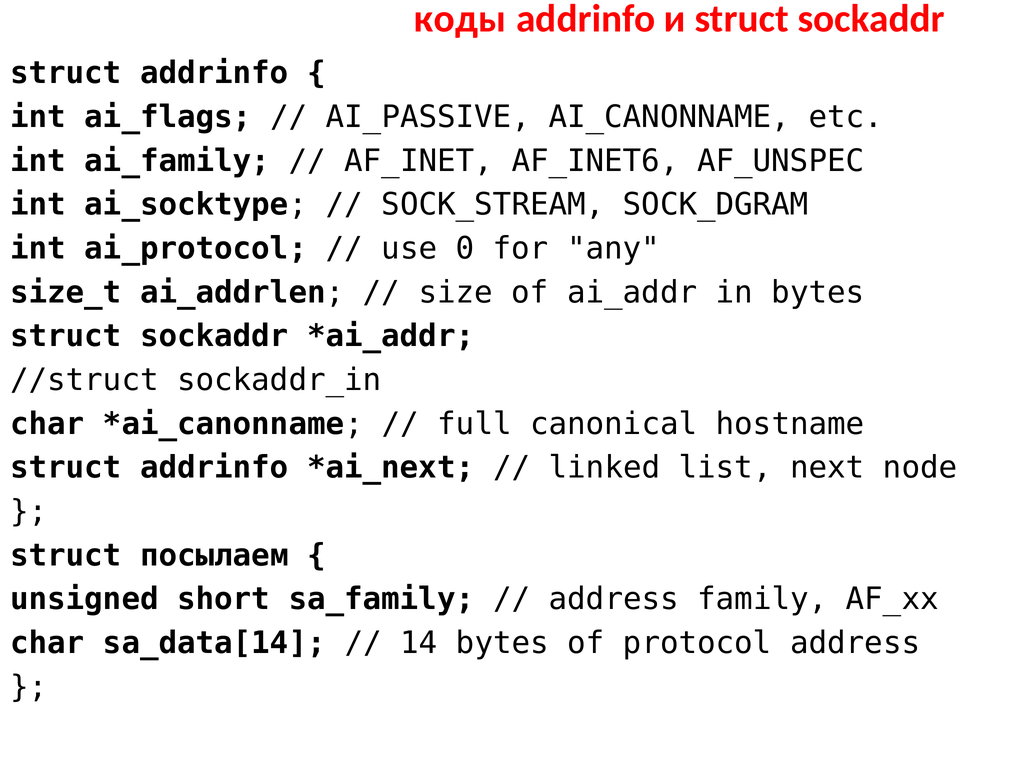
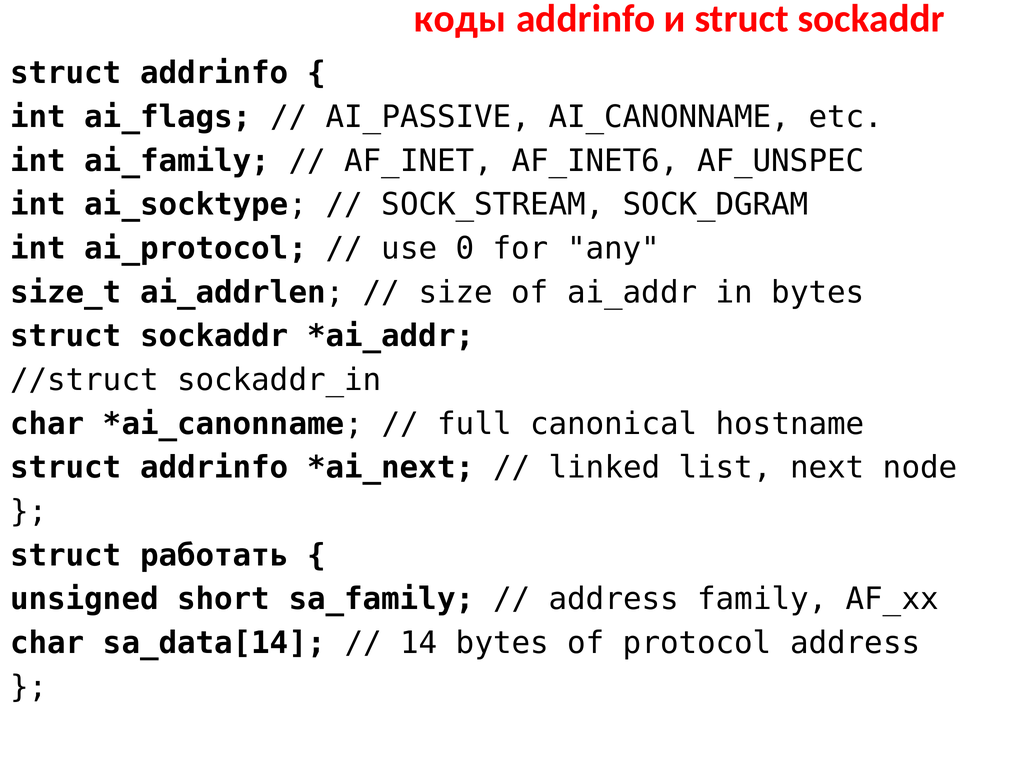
посылаем: посылаем -> работать (214, 555)
